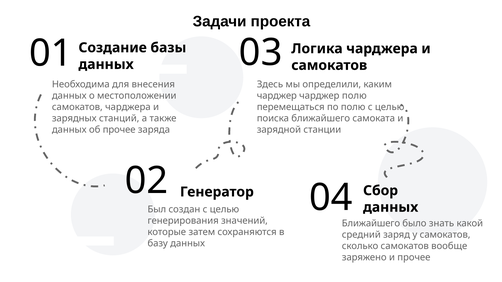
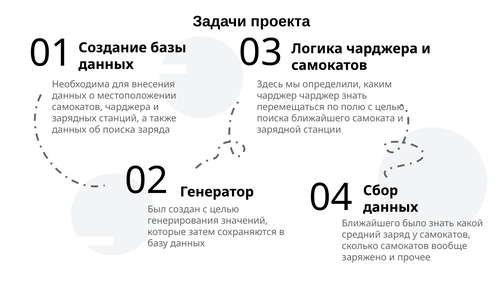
чарджер полю: полю -> знать (354, 96)
об прочее: прочее -> поиска (119, 130)
